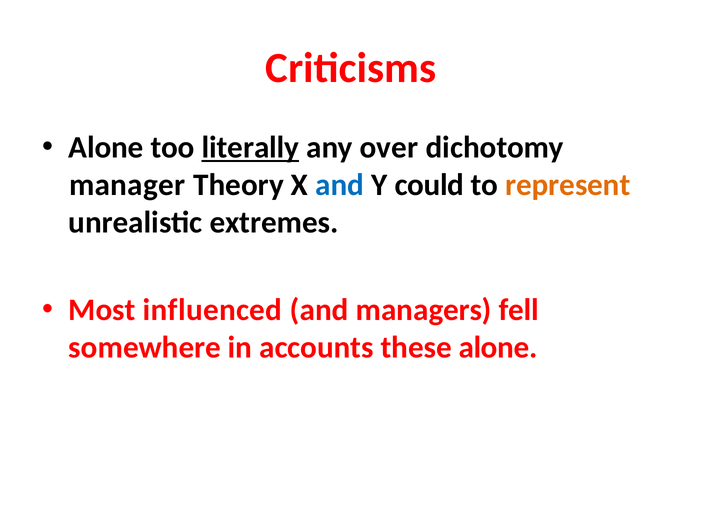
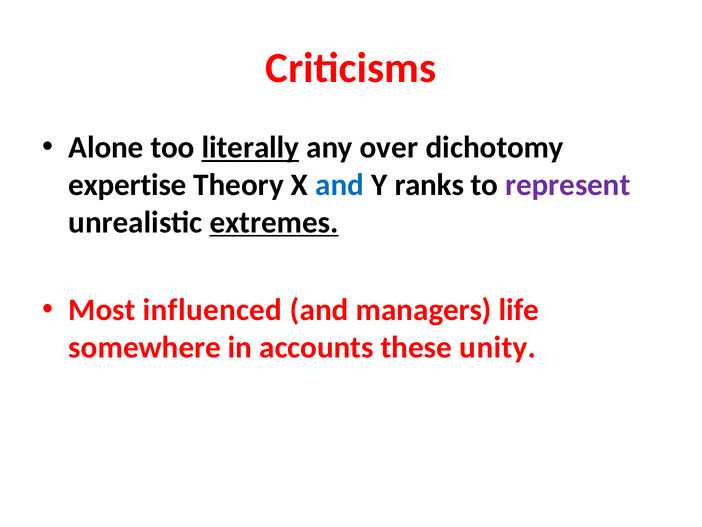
manager: manager -> expertise (127, 185)
could: could -> ranks (429, 185)
represent colour: orange -> purple (568, 185)
extremes underline: none -> present (274, 222)
fell: fell -> life (519, 310)
these alone: alone -> unity (498, 347)
